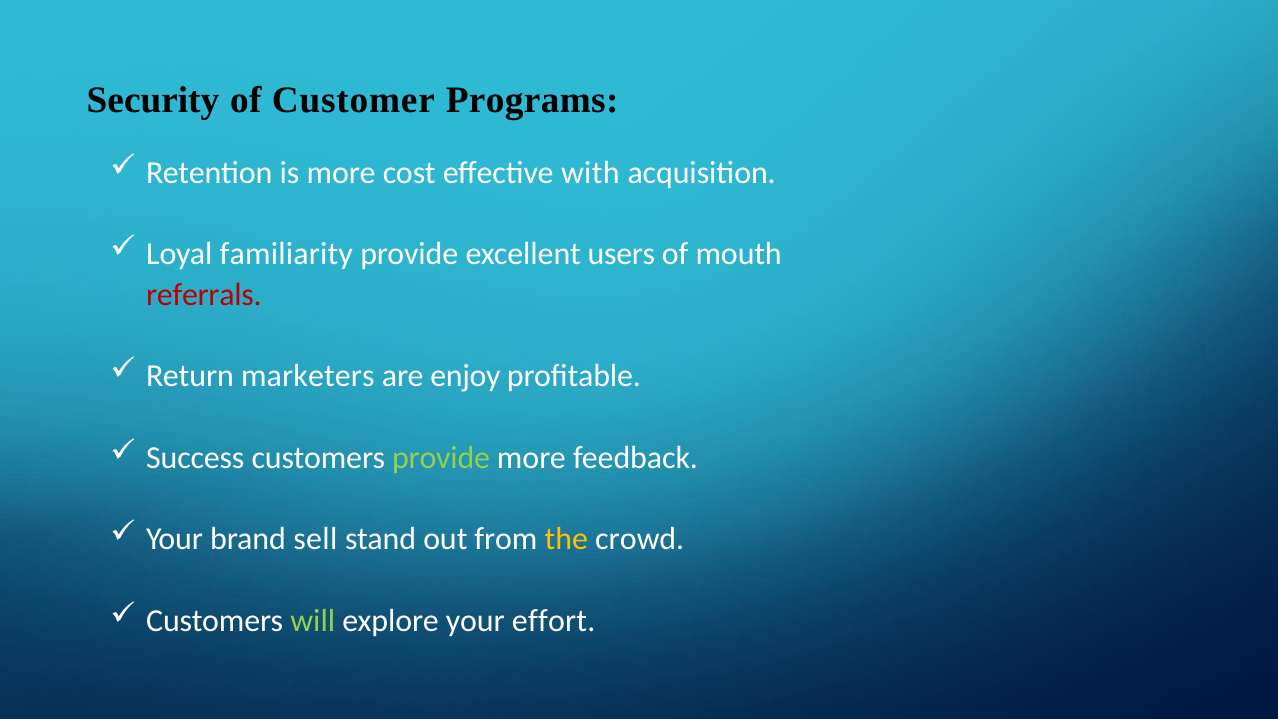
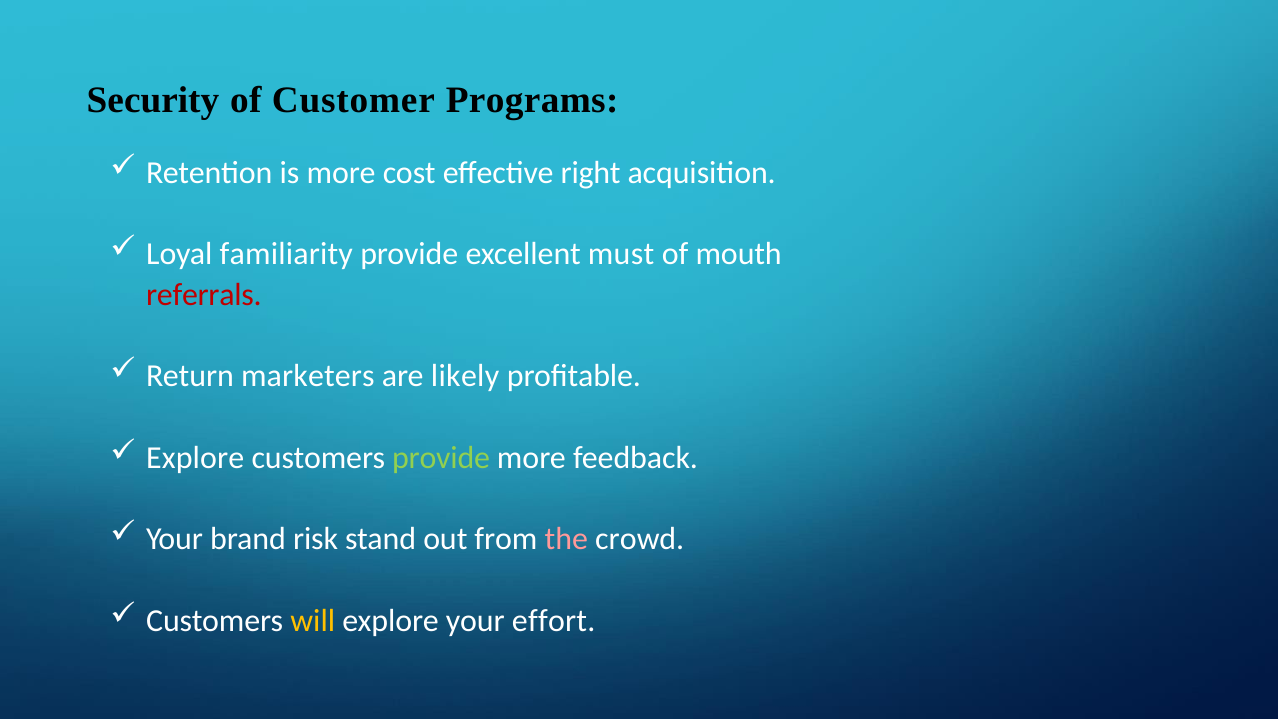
with: with -> right (591, 173)
users: users -> must (621, 254)
enjoy: enjoy -> likely (465, 376)
Success: Success -> Explore (195, 458)
sell: sell -> risk (316, 539)
the colour: yellow -> pink (566, 539)
will colour: light green -> yellow (313, 621)
